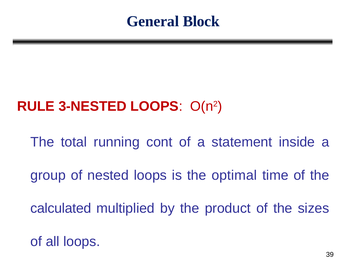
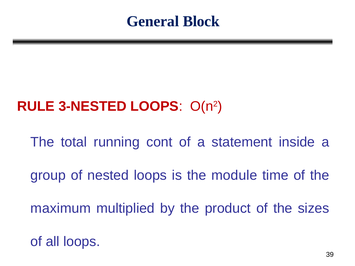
optimal: optimal -> module (234, 175)
calculated: calculated -> maximum (61, 209)
